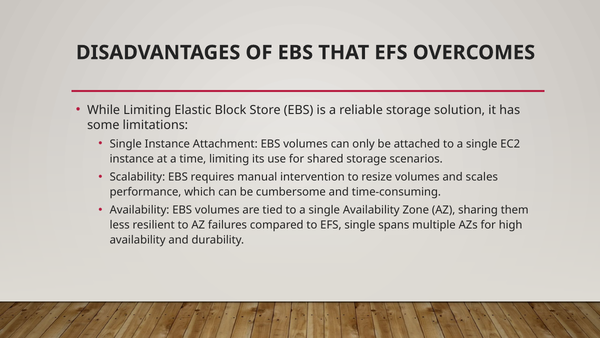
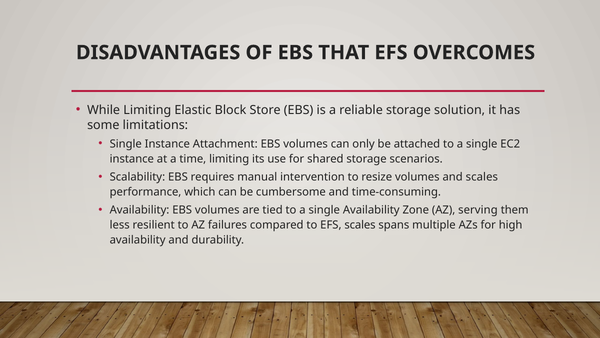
sharing: sharing -> serving (478, 210)
EFS single: single -> scales (360, 225)
